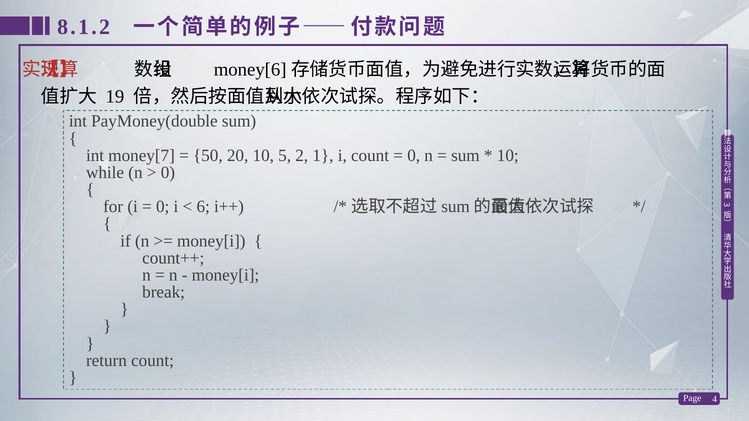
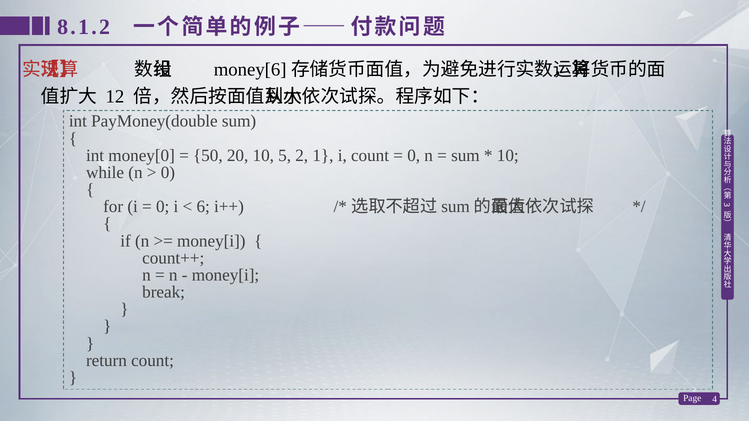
19: 19 -> 12 (115, 97)
money[7: money[7 -> money[0 (142, 156)
